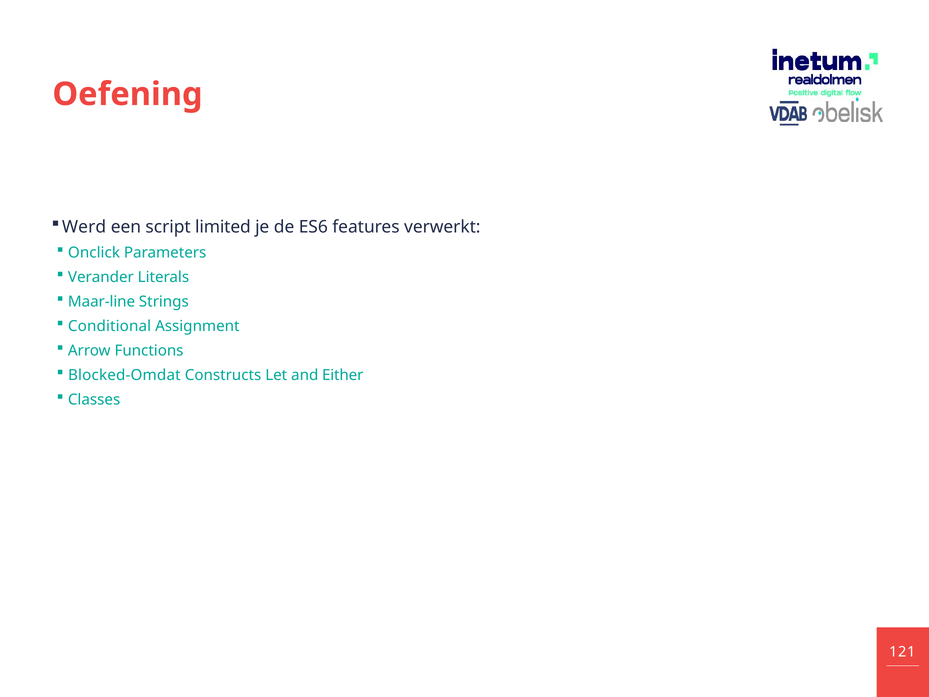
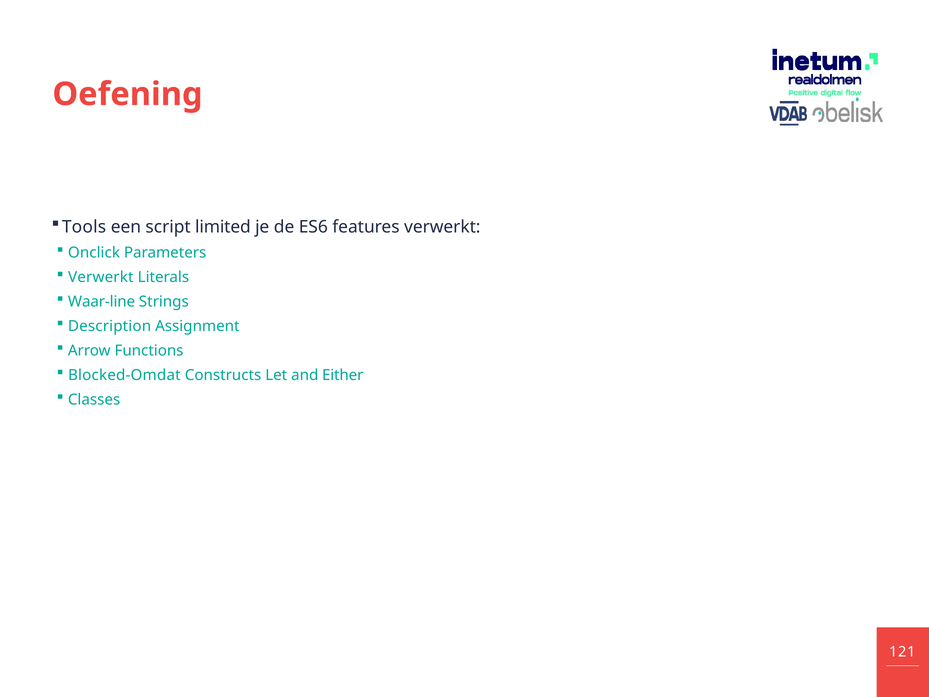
Werd: Werd -> Tools (84, 227)
Verander: Verander -> Verwerkt (101, 277)
Maar-line: Maar-line -> Waar-line (102, 302)
Conditional: Conditional -> Description (110, 326)
